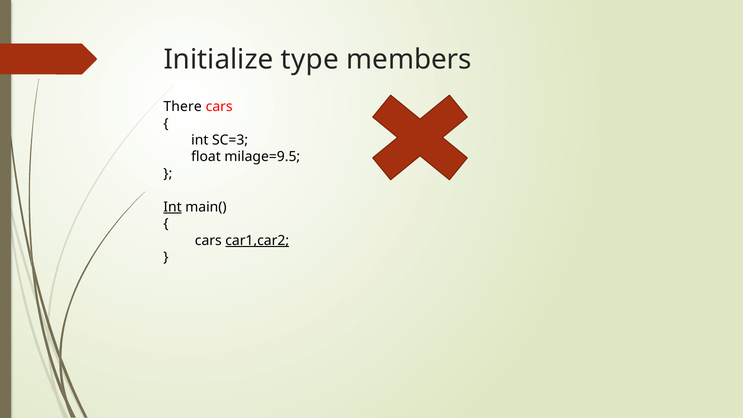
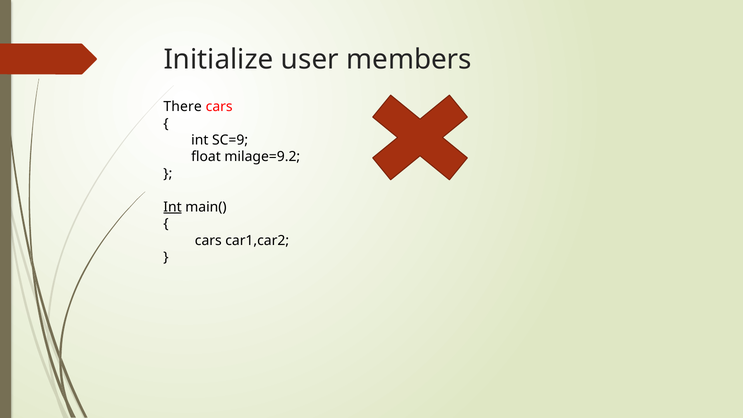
type: type -> user (310, 59)
SC=3: SC=3 -> SC=9 (230, 140)
milage=9.5: milage=9.5 -> milage=9.2 (262, 157)
car1,car2 underline: present -> none (257, 240)
